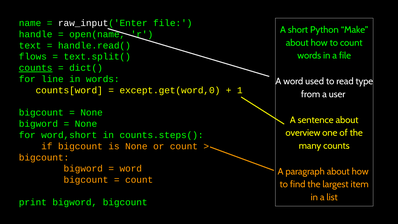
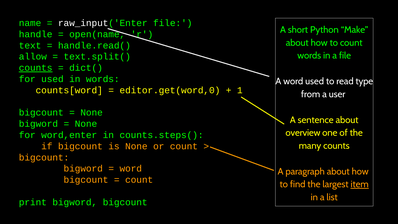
flows: flows -> allow (33, 57)
for line: line -> used (52, 79)
except.get(word,0: except.get(word,0 -> editor.get(word,0 (170, 90)
word,short: word,short -> word,enter (69, 135)
item underline: none -> present (360, 184)
